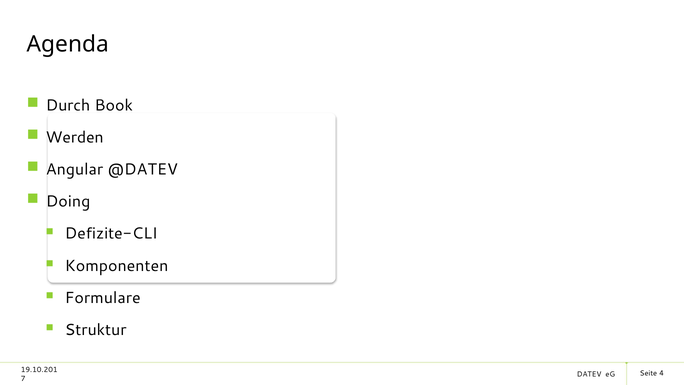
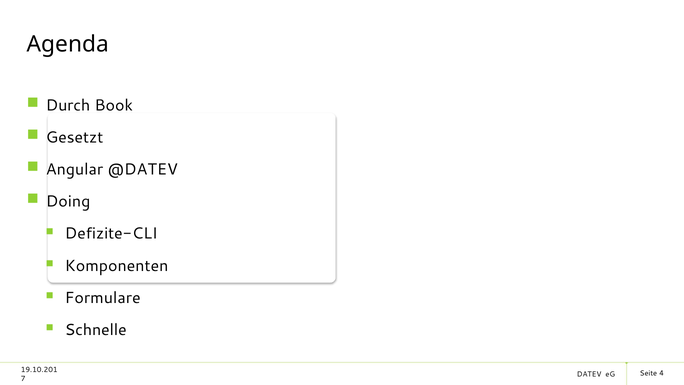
Werden: Werden -> Gesetzt (75, 137)
Struktur: Struktur -> Schnelle (96, 330)
